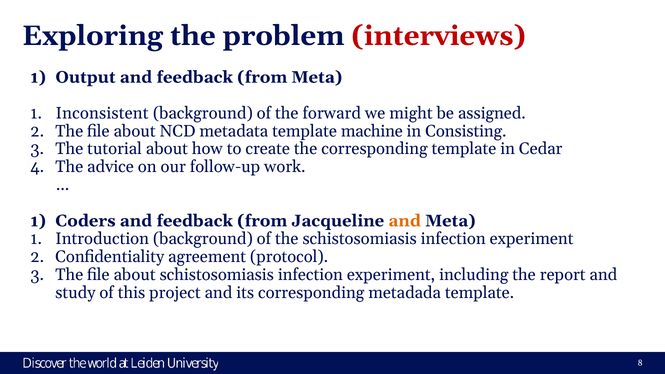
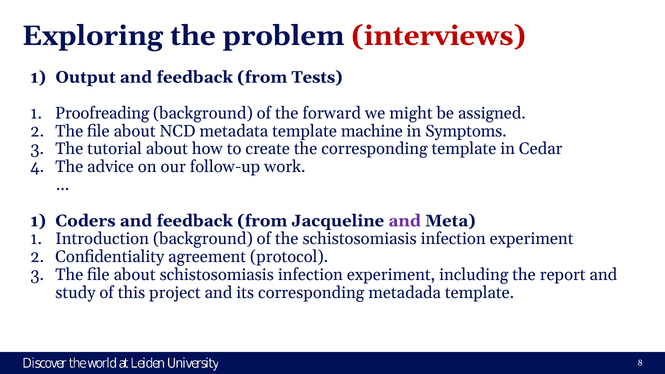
from Meta: Meta -> Tests (317, 77)
Inconsistent: Inconsistent -> Proofreading (102, 113)
Consisting: Consisting -> Symptoms (466, 131)
and colour: orange -> purple (405, 221)
